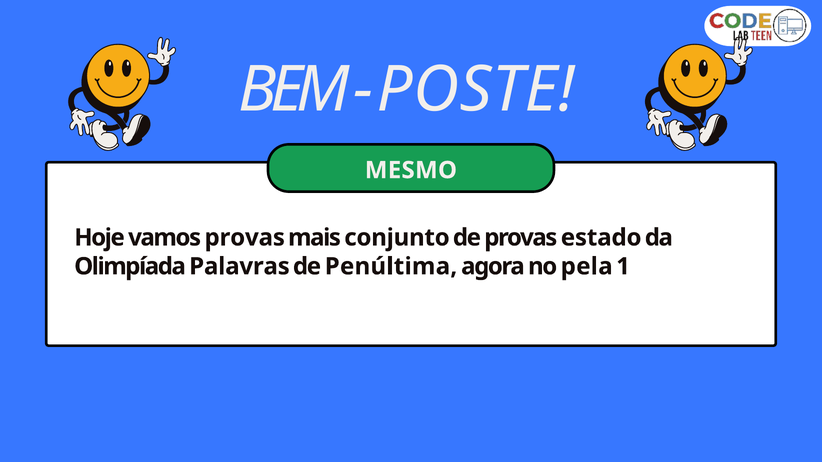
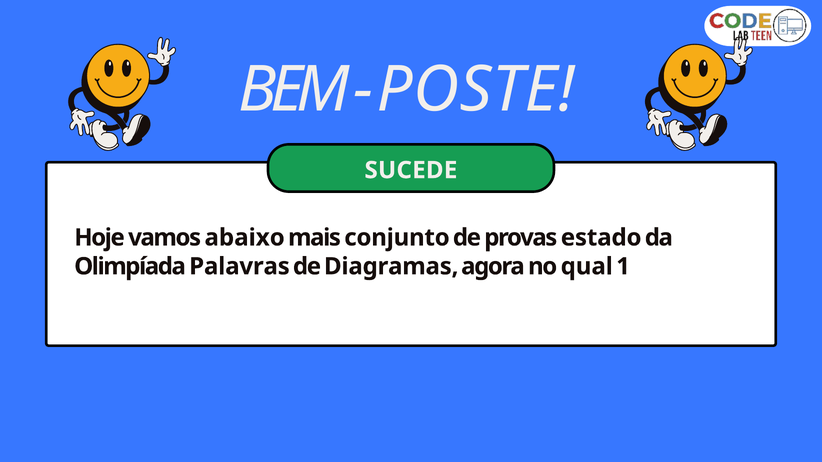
MESMO: MESMO -> SUCEDE (411, 170)
vamos provas: provas -> abaixo (245, 238)
Penúltima: Penúltima -> Diagramas (391, 267)
pela: pela -> qual (587, 267)
